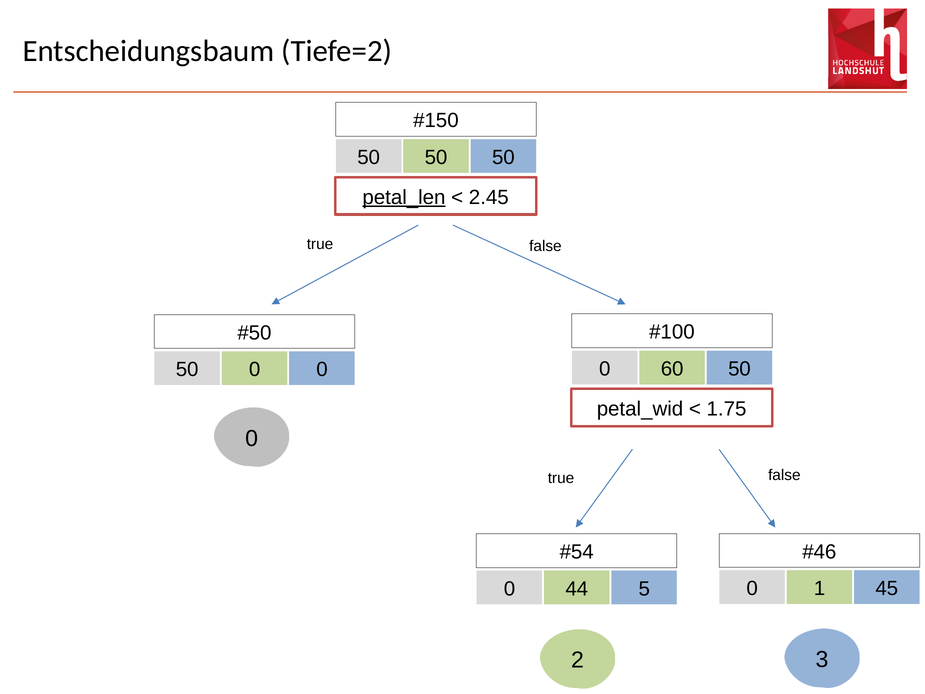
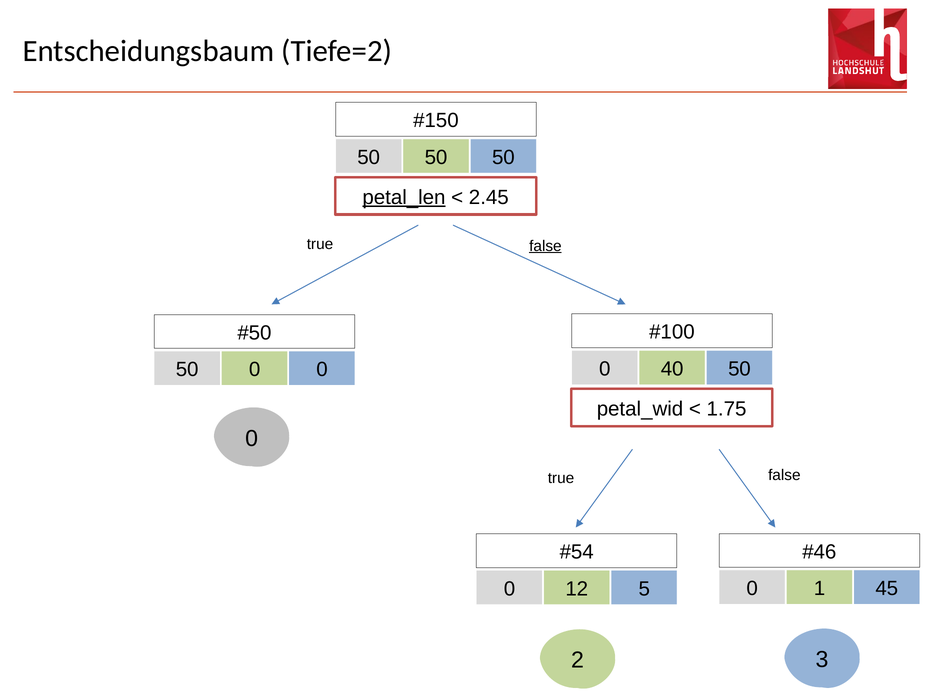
false underline: none -> present (545, 246)
60: 60 -> 40 (672, 369)
44: 44 -> 12 (577, 589)
